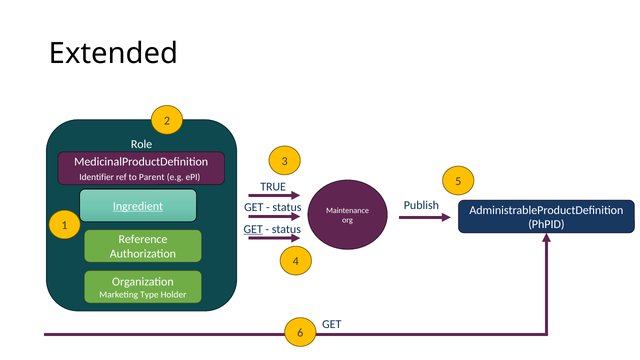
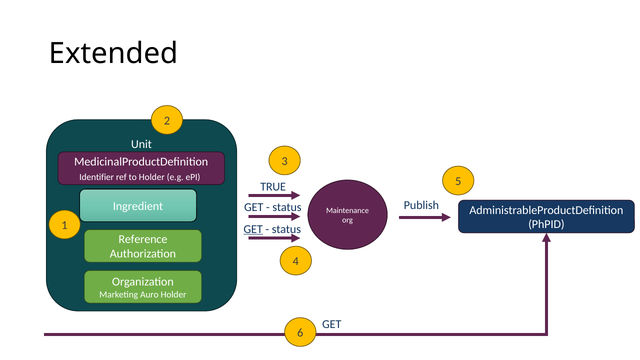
Role: Role -> Unit (141, 144)
to Parent: Parent -> Holder (152, 177)
Ingredient underline: present -> none (138, 206)
Type: Type -> Auro (149, 295)
